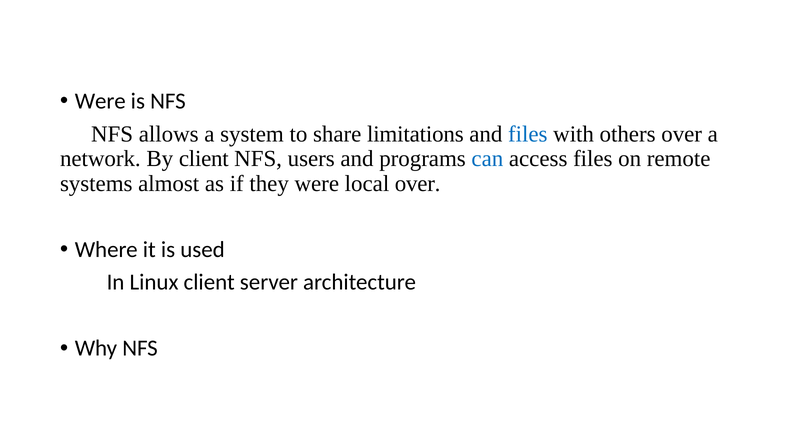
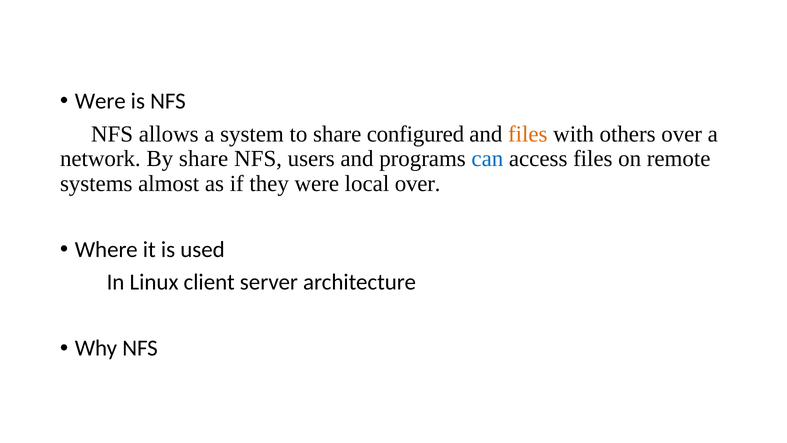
limitations: limitations -> configured (415, 134)
files colour: blue -> orange (528, 134)
By client: client -> share (204, 159)
